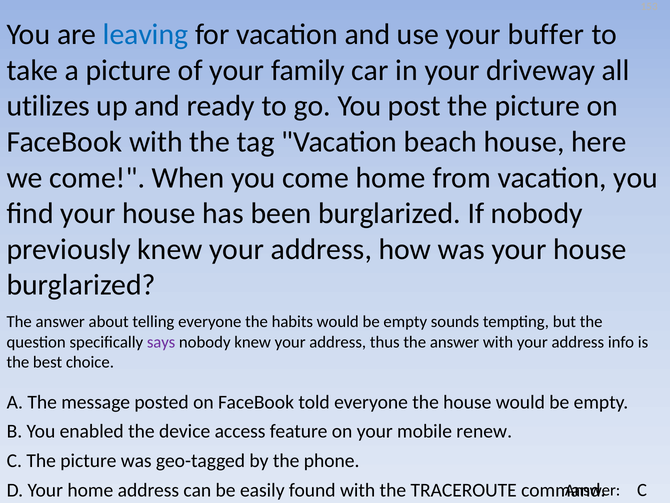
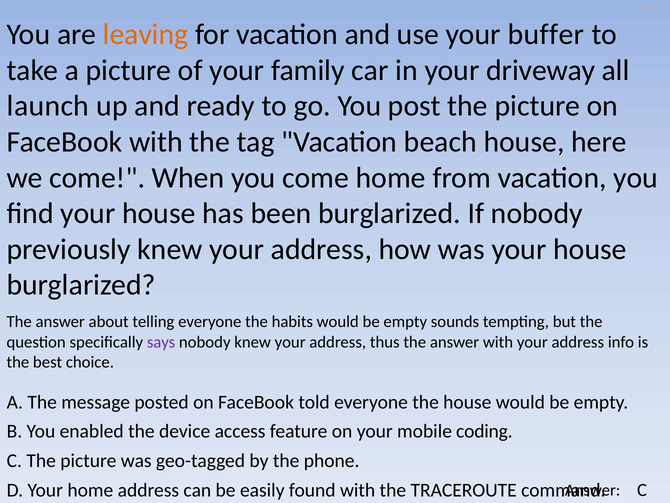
leaving colour: blue -> orange (146, 34)
utilizes: utilizes -> launch (48, 106)
renew: renew -> coding (484, 431)
